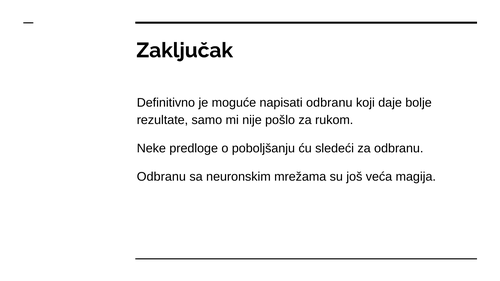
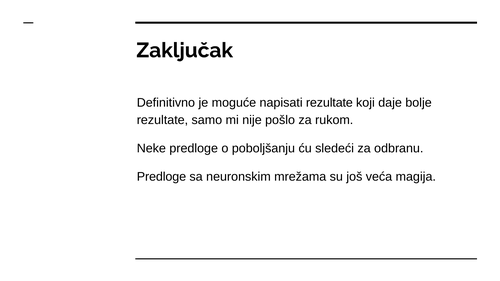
napisati odbranu: odbranu -> rezultate (329, 103)
Odbranu: Odbranu -> Predloge (161, 177)
